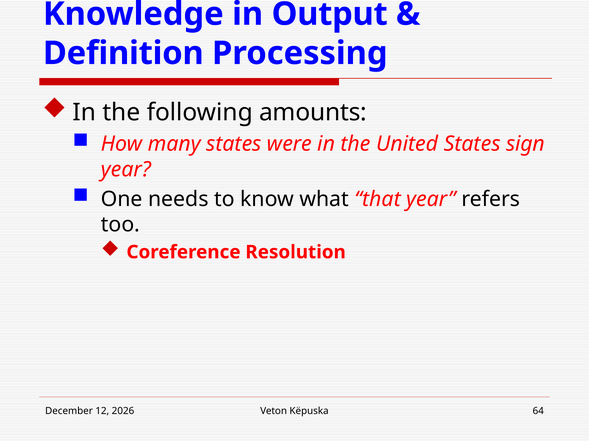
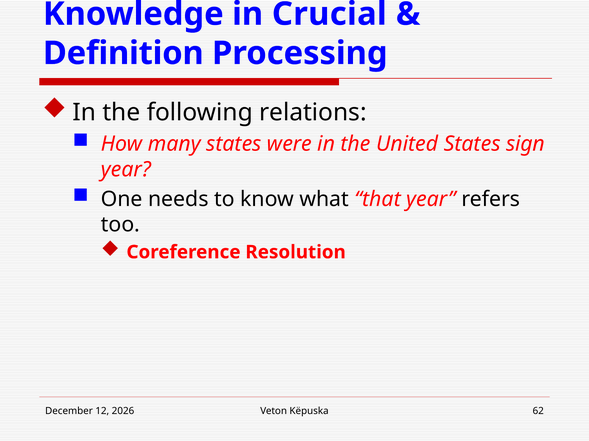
Output: Output -> Crucial (329, 14)
amounts: amounts -> relations (313, 113)
64: 64 -> 62 (538, 412)
